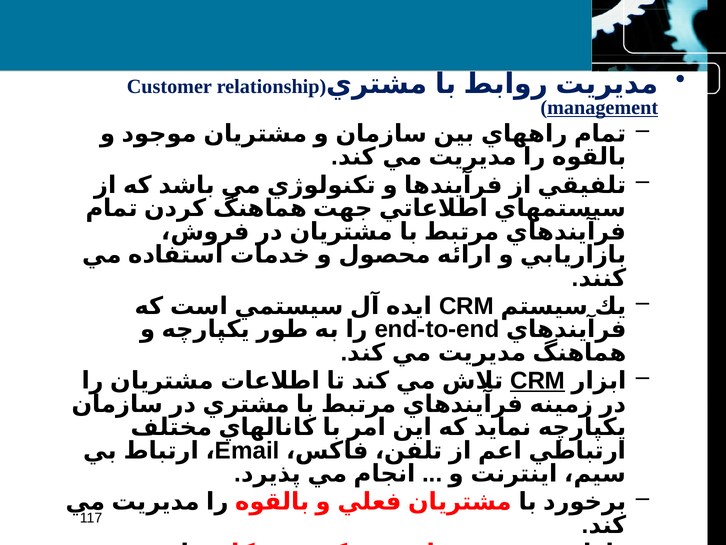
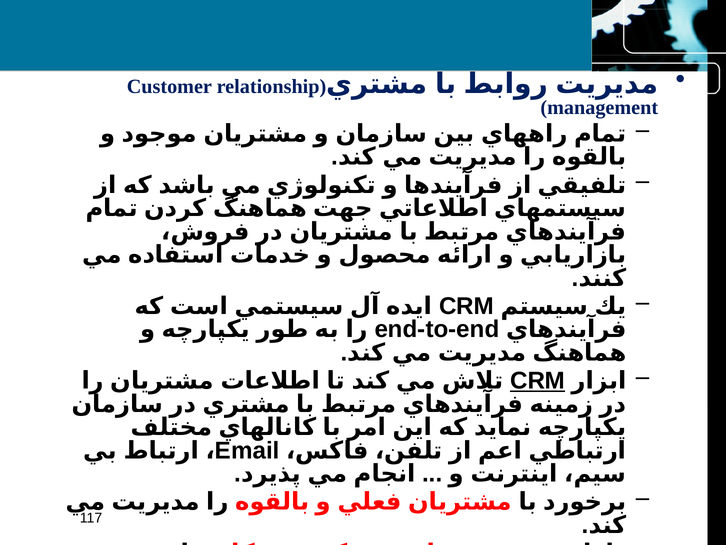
management underline: present -> none (603, 108)
